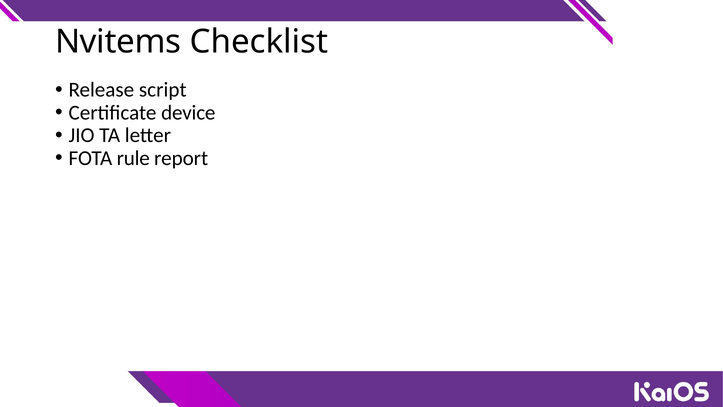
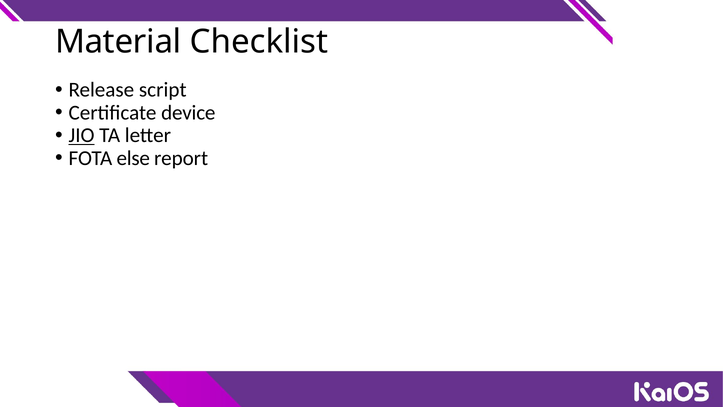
Nvitems: Nvitems -> Material (118, 42)
JIO underline: none -> present (82, 135)
rule: rule -> else (133, 158)
